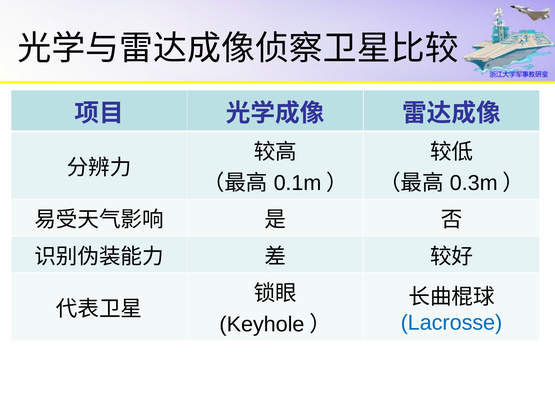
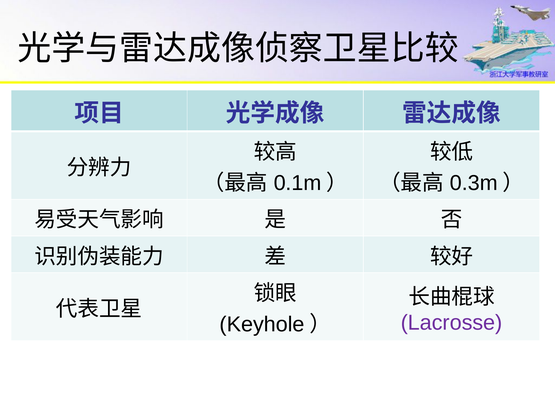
Lacrosse colour: blue -> purple (452, 323)
